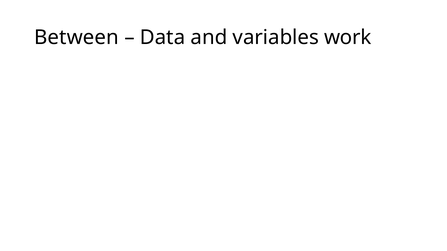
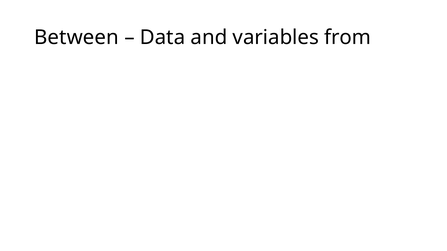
work: work -> from (348, 38)
